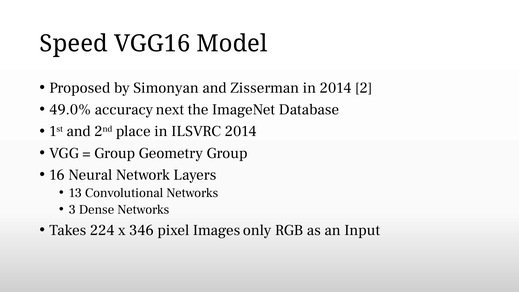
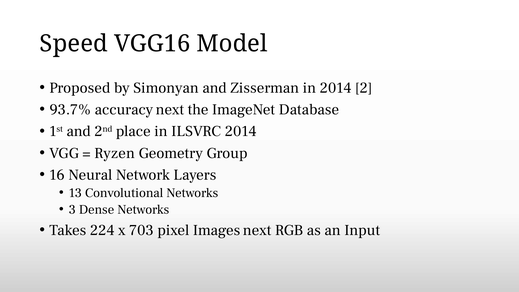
49.0%: 49.0% -> 93.7% (70, 110)
Group: Group -> Ryzen (115, 153)
346: 346 -> 703 (142, 230)
Images only: only -> next (257, 230)
